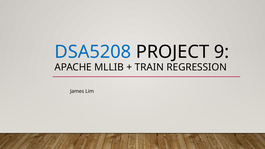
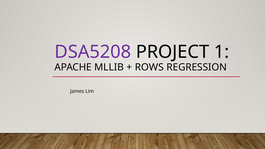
DSA5208 colour: blue -> purple (93, 52)
9: 9 -> 1 (222, 52)
TRAIN: TRAIN -> ROWS (149, 67)
